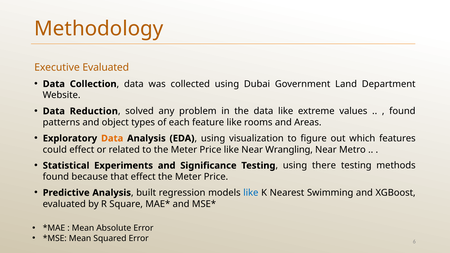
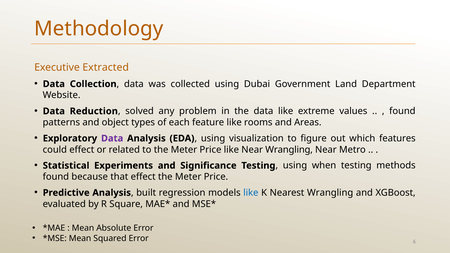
Executive Evaluated: Evaluated -> Extracted (106, 68)
Data colour: orange -> purple (112, 138)
there: there -> when (324, 166)
Nearest Swimming: Swimming -> Wrangling (330, 193)
